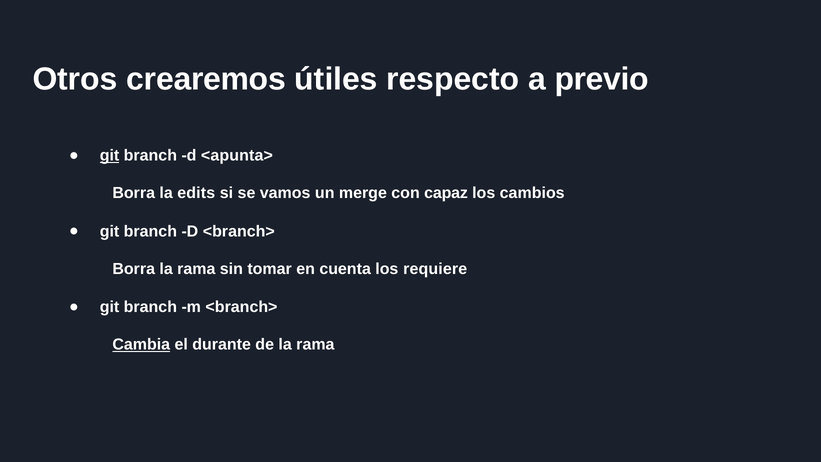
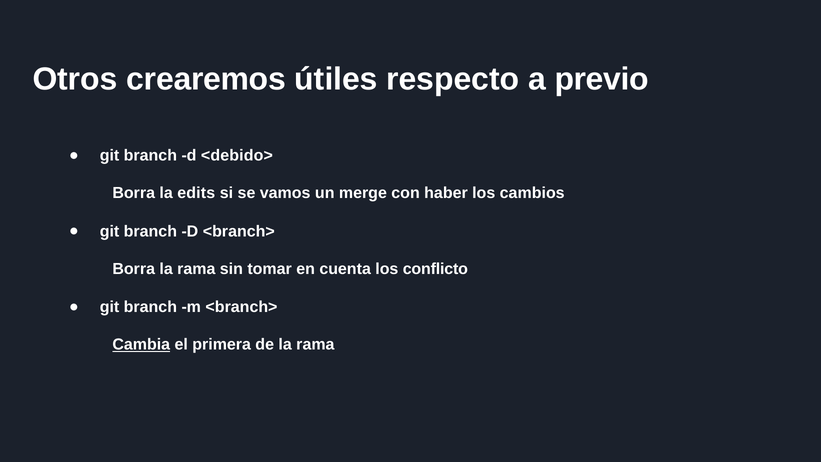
git underline: present -> none (110, 156)
<apunta>: <apunta> -> <debido> (237, 156)
capaz: capaz -> haber (446, 193)
requiere: requiere -> conflicto (435, 269)
durante: durante -> primera (222, 344)
